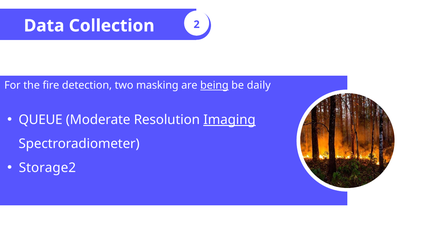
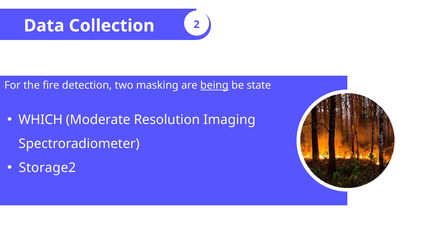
daily: daily -> state (259, 85)
QUEUE: QUEUE -> WHICH (41, 119)
Imaging underline: present -> none (230, 119)
